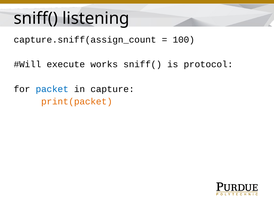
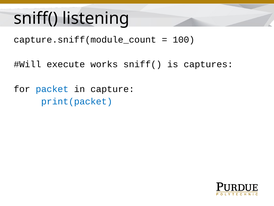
capture.sniff(assign_count: capture.sniff(assign_count -> capture.sniff(module_count (85, 39)
protocol: protocol -> captures (208, 64)
print(packet colour: orange -> blue (77, 101)
